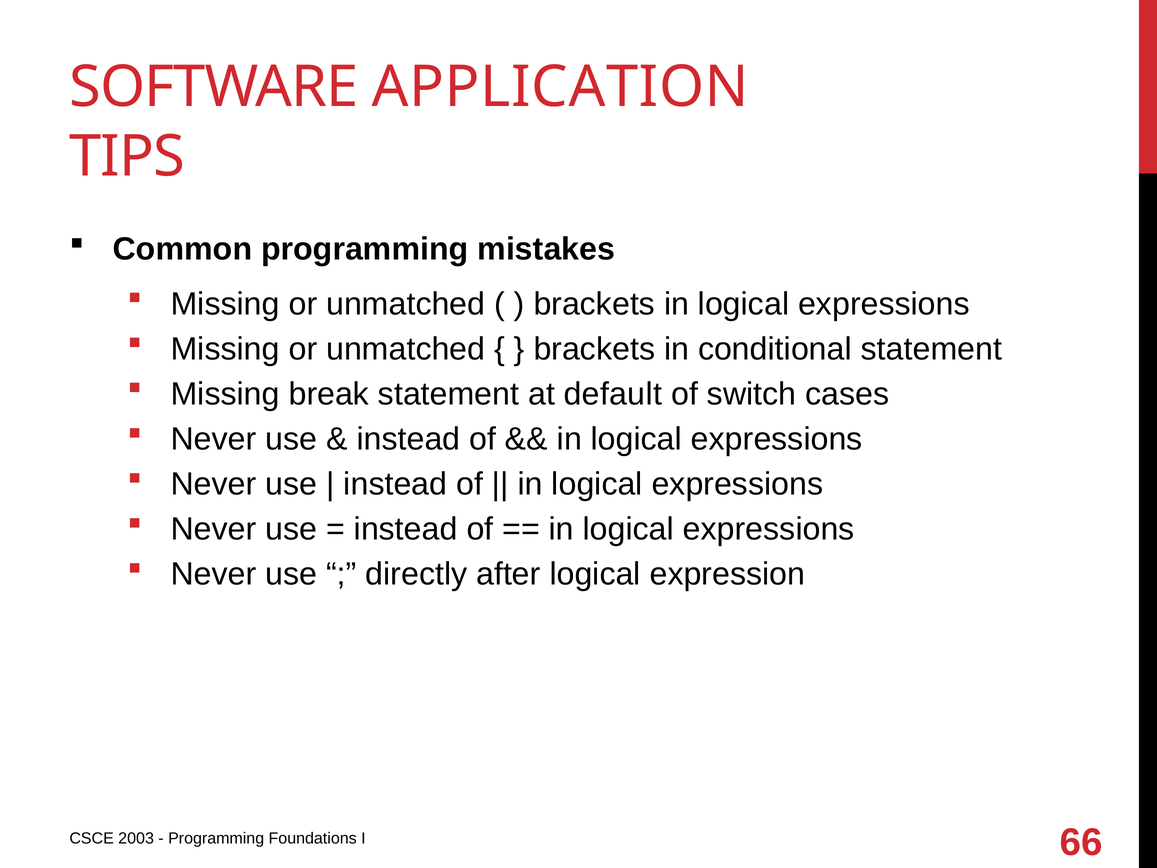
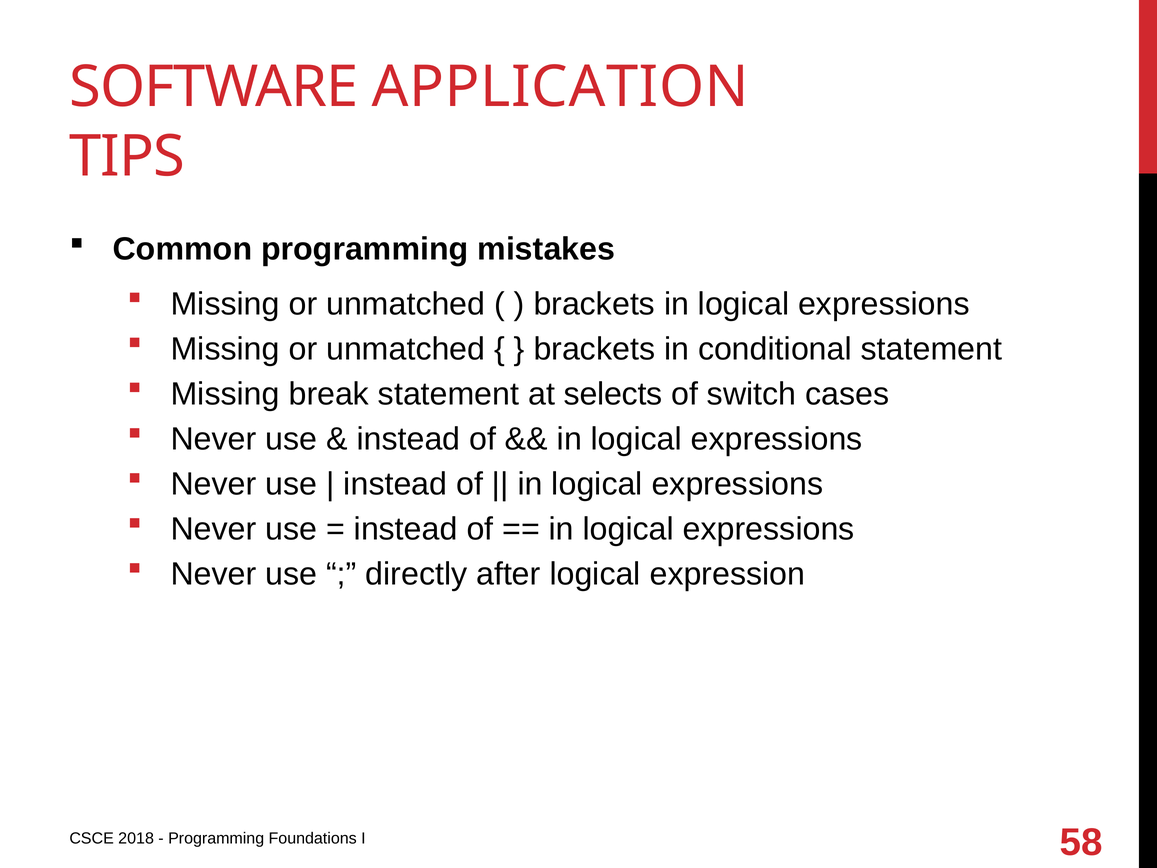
default: default -> selects (613, 394)
2003: 2003 -> 2018 (136, 838)
66: 66 -> 58 (1081, 842)
